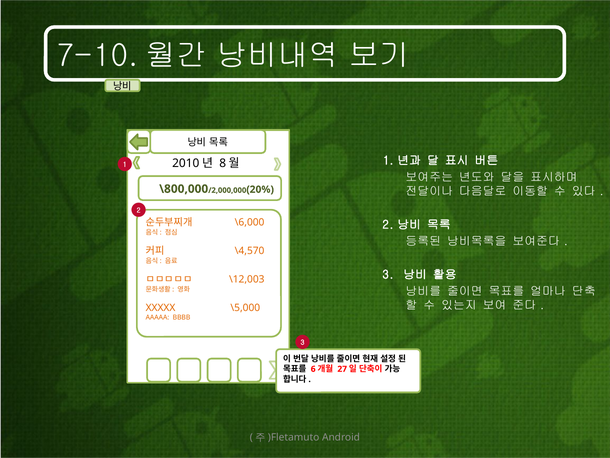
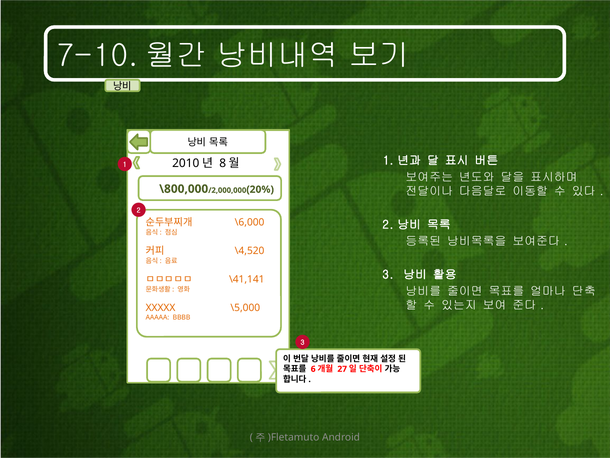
\4,570: \4,570 -> \4,520 (250, 251)
\12,003: \12,003 -> \41,141 (247, 279)
